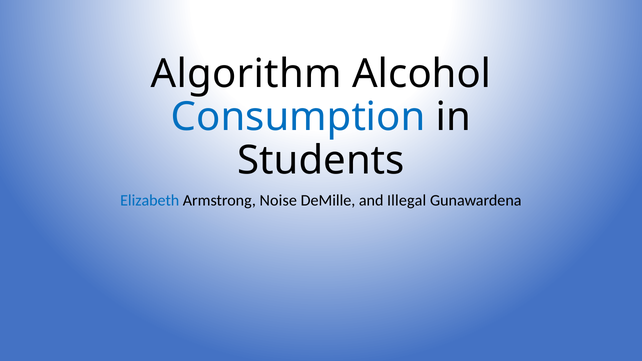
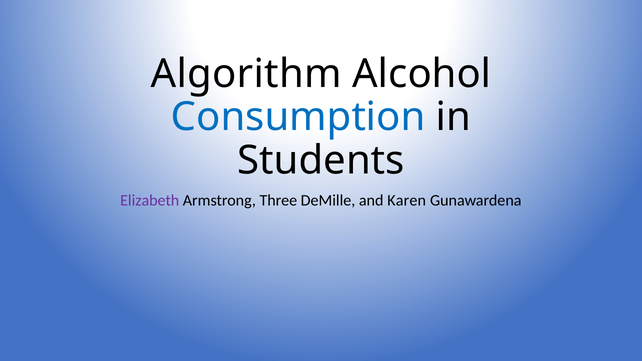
Elizabeth colour: blue -> purple (150, 201)
Noise: Noise -> Three (278, 201)
Illegal: Illegal -> Karen (407, 201)
